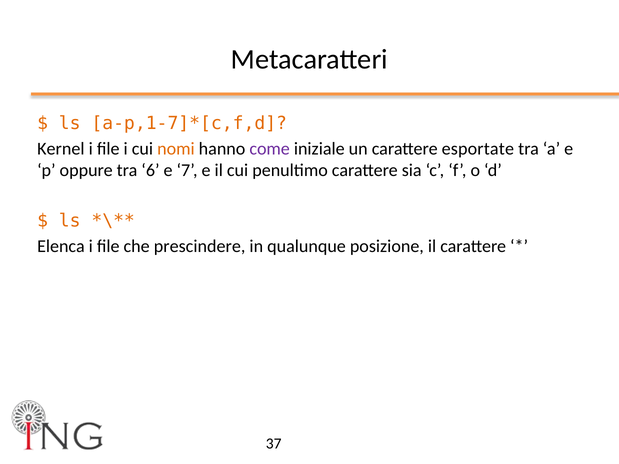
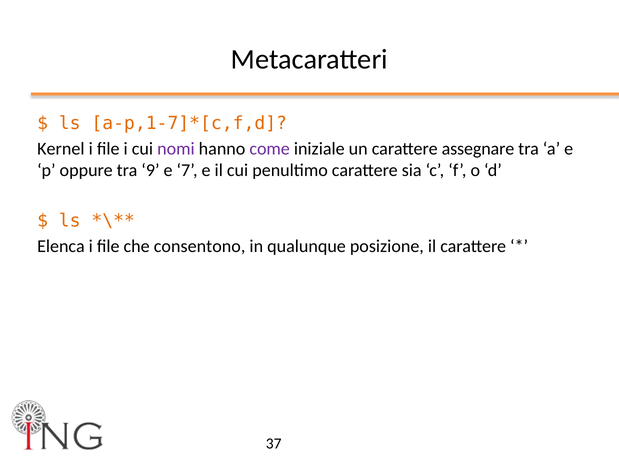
nomi colour: orange -> purple (176, 149)
esportate: esportate -> assegnare (478, 149)
6: 6 -> 9 (150, 170)
prescindere: prescindere -> consentono (200, 246)
